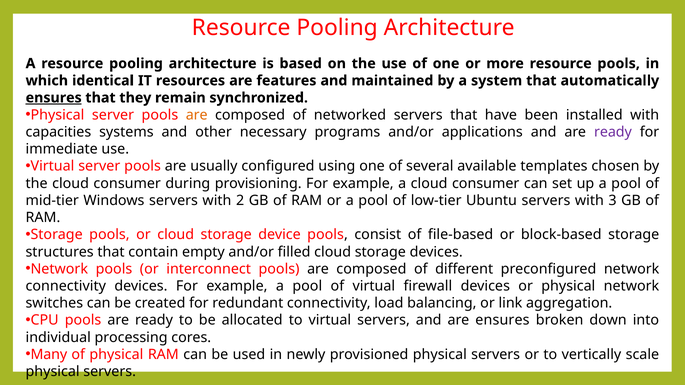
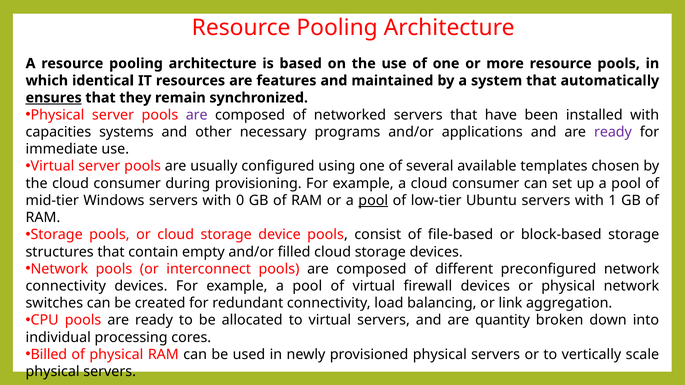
are colour: orange -> purple (197, 115)
2: 2 -> 0 (240, 201)
pool underline: none -> present (373, 201)
3: 3 -> 1 (613, 201)
are ensures: ensures -> quantity (503, 321)
Many: Many -> Billed (49, 355)
